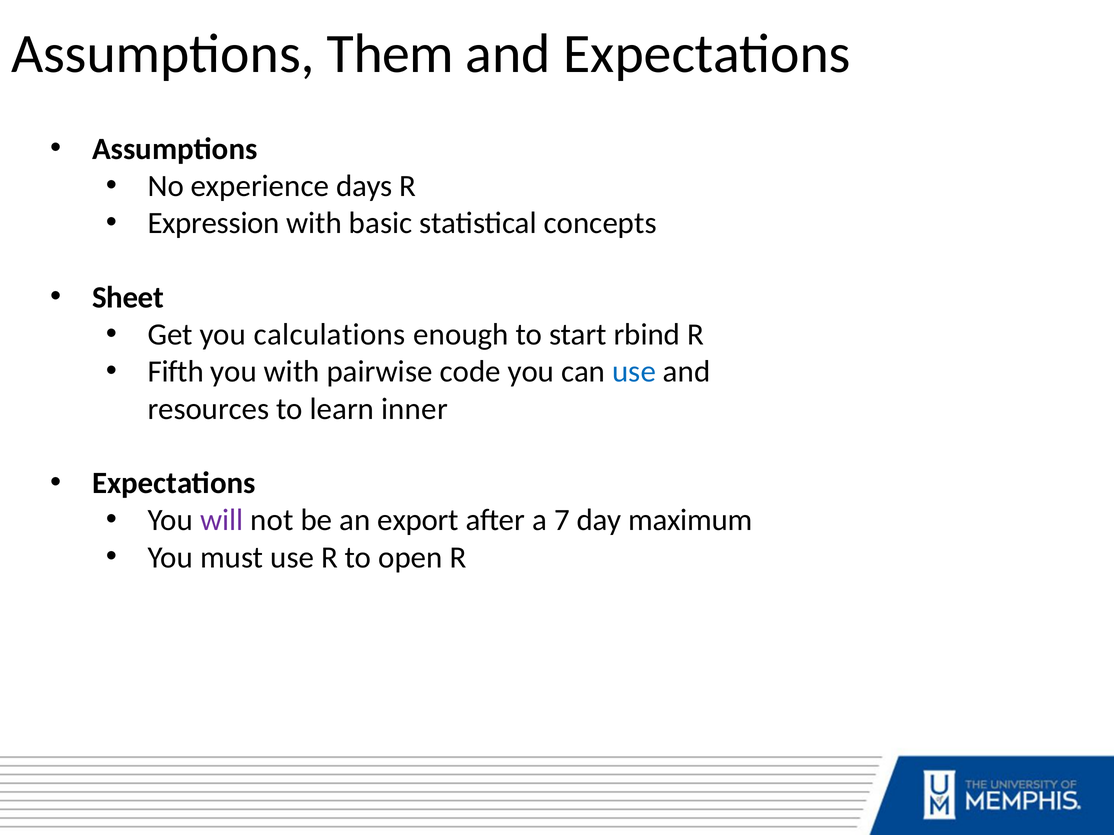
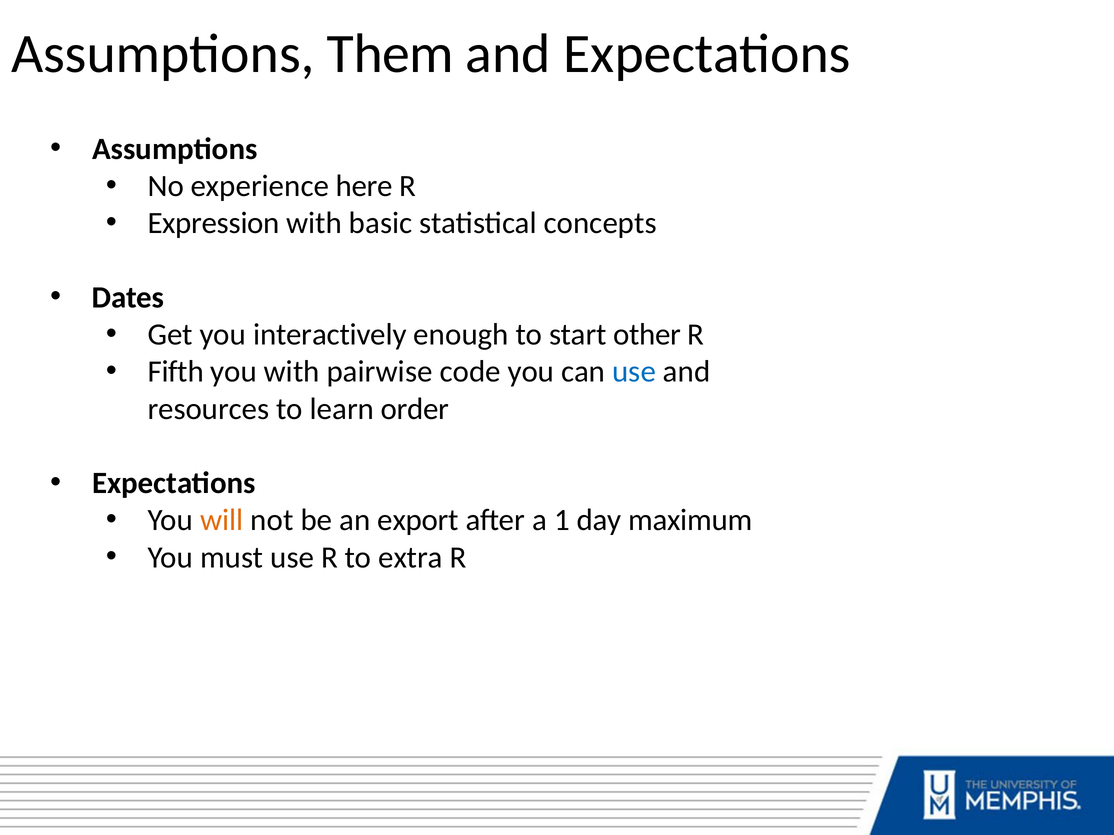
days: days -> here (364, 186)
Sheet: Sheet -> Dates (128, 298)
calculations: calculations -> interactively (330, 335)
rbind: rbind -> other (647, 335)
inner: inner -> order (415, 409)
will colour: purple -> orange (222, 521)
7: 7 -> 1 (562, 521)
open: open -> extra (411, 558)
